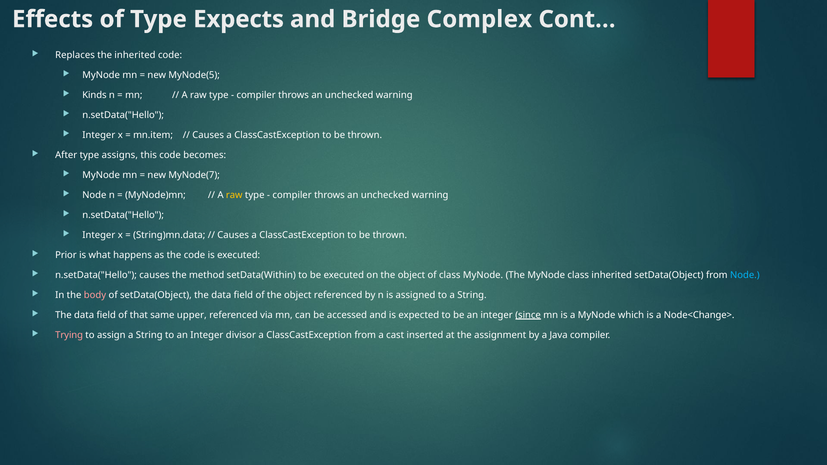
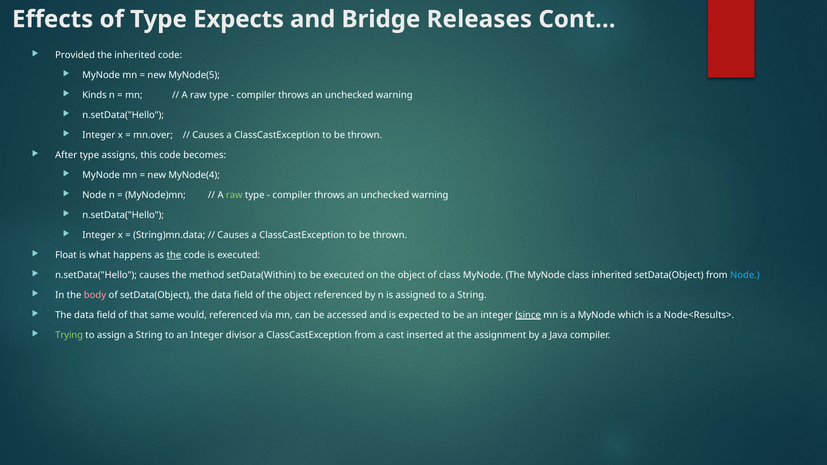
Complex: Complex -> Releases (479, 19)
Replaces: Replaces -> Provided (75, 55)
mn.item: mn.item -> mn.over (153, 135)
MyNode(7: MyNode(7 -> MyNode(4 (194, 175)
raw colour: yellow -> light green (234, 195)
Prior: Prior -> Float (66, 255)
the underline: none -> present (174, 255)
upper: upper -> would (192, 315)
Node<Change>: Node<Change> -> Node<Results> (699, 315)
Trying colour: pink -> light green (69, 335)
